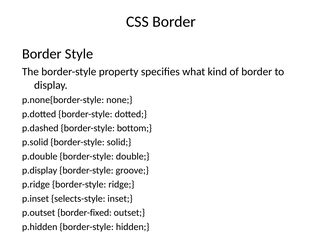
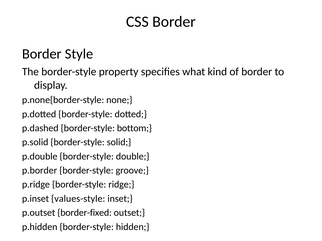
p.display: p.display -> p.border (40, 171)
selects-style: selects-style -> values-style (78, 199)
